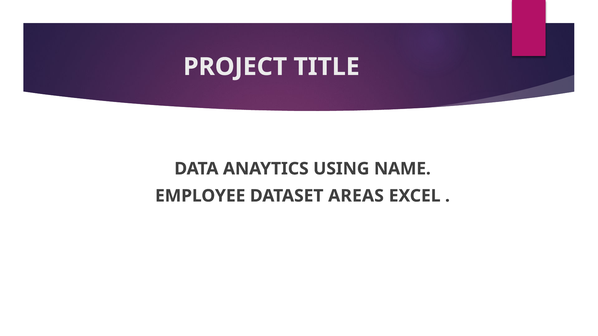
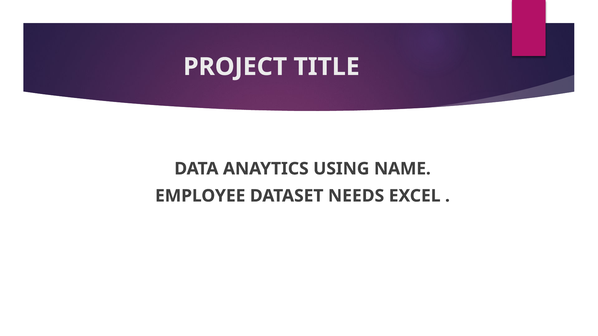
AREAS: AREAS -> NEEDS (356, 196)
